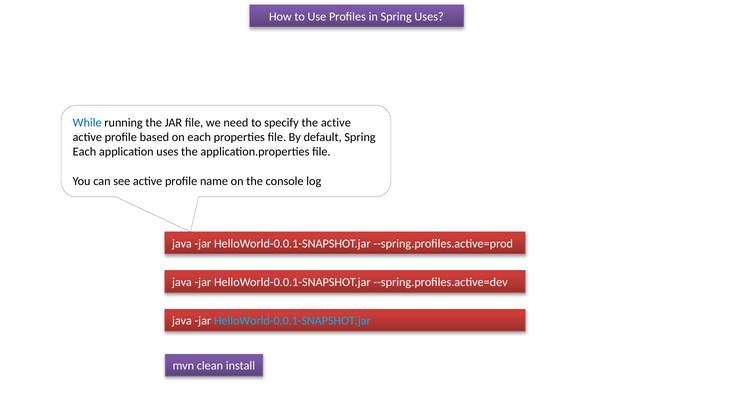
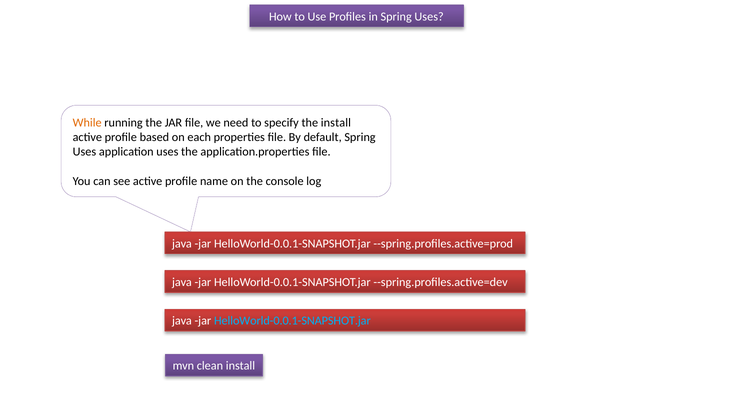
While colour: blue -> orange (87, 123)
the active: active -> install (336, 123)
Each: Each -> Uses (84, 152)
